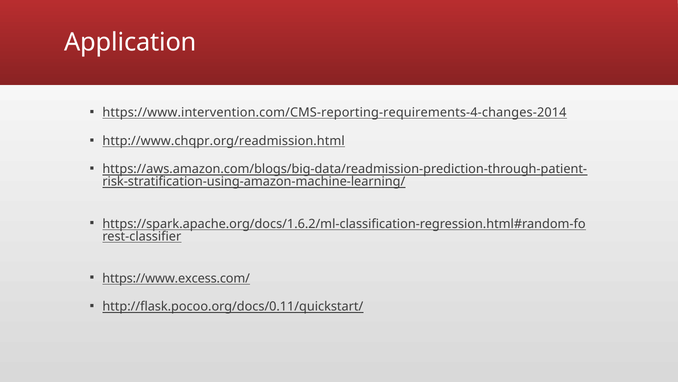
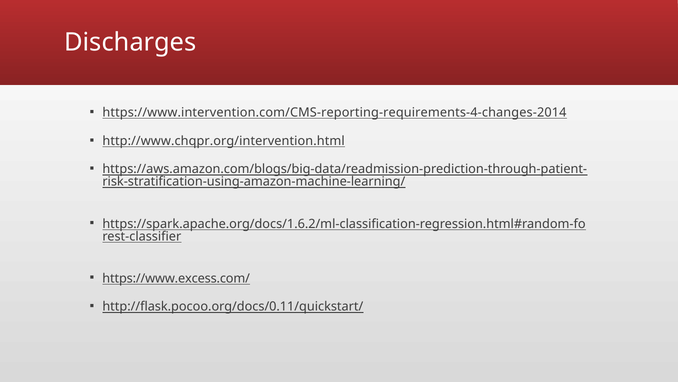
Application: Application -> Discharges (130, 42)
http://www.chqpr.org/readmission.html: http://www.chqpr.org/readmission.html -> http://www.chqpr.org/intervention.html (224, 141)
